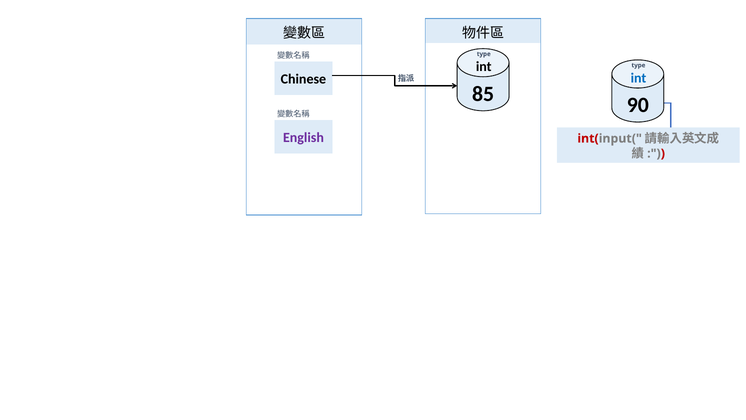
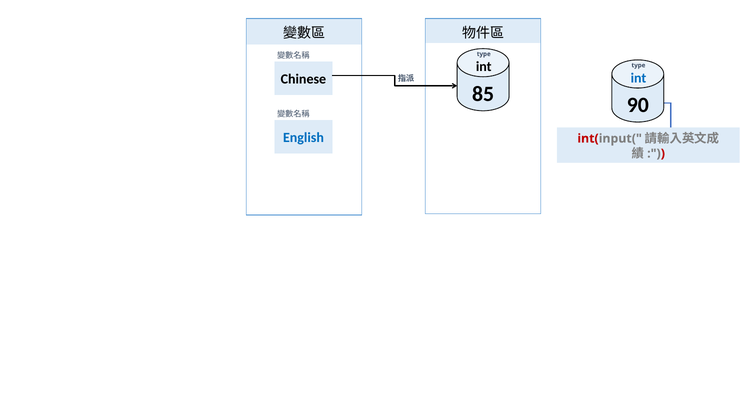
English colour: purple -> blue (303, 138)
